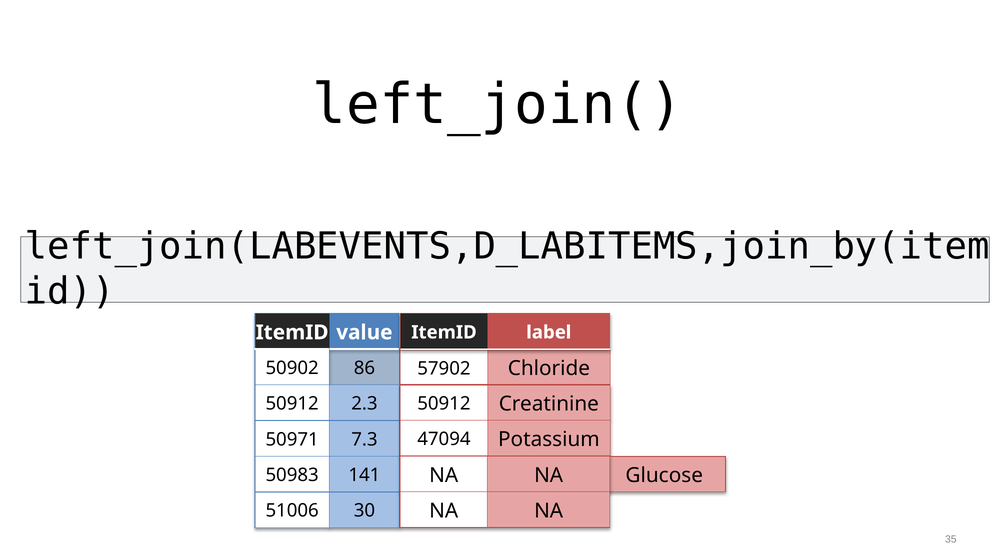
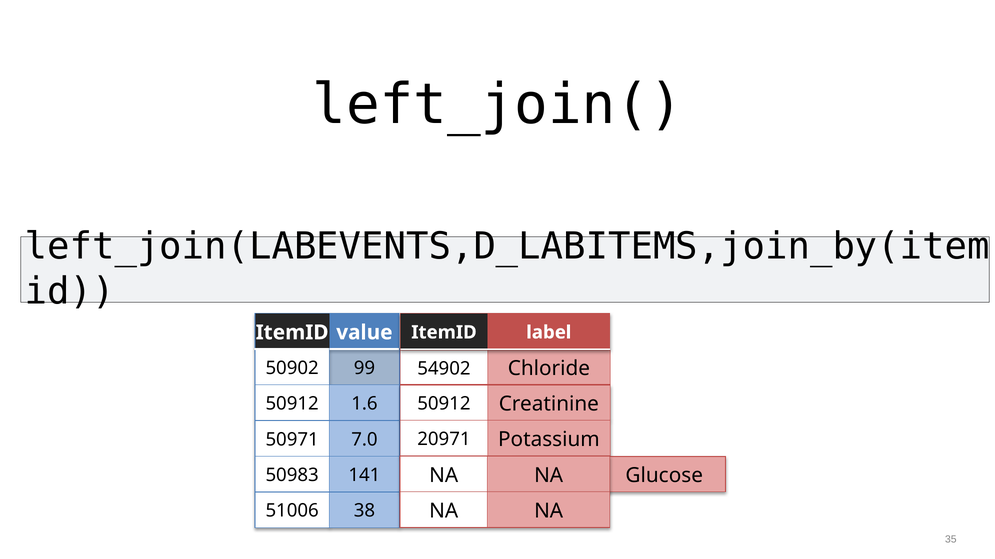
86: 86 -> 99 (364, 368)
57902: 57902 -> 54902 (444, 369)
2.3: 2.3 -> 1.6 (364, 404)
47094: 47094 -> 20971 (444, 440)
7.3: 7.3 -> 7.0 (364, 440)
30: 30 -> 38 (364, 511)
